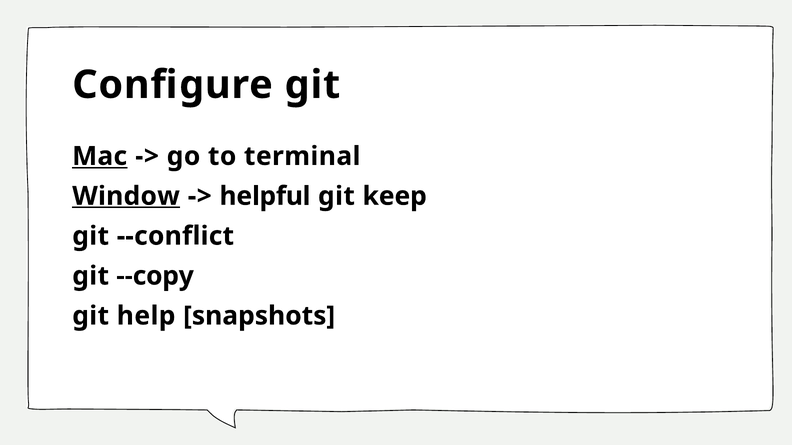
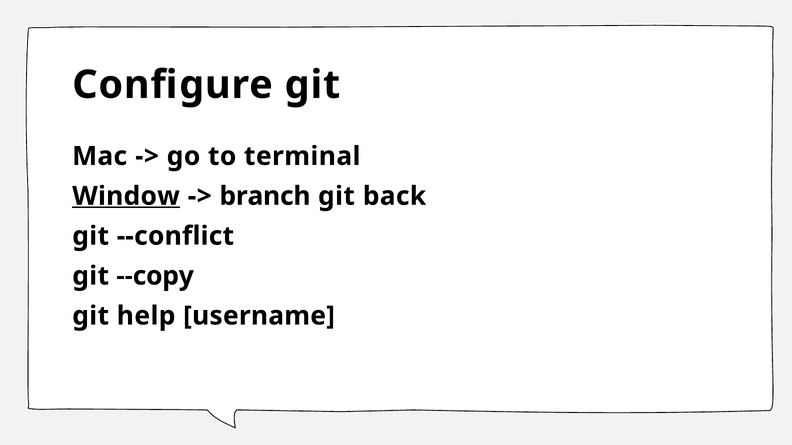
Mac underline: present -> none (100, 156)
helpful: helpful -> branch (265, 196)
keep: keep -> back (394, 196)
snapshots: snapshots -> username (259, 316)
